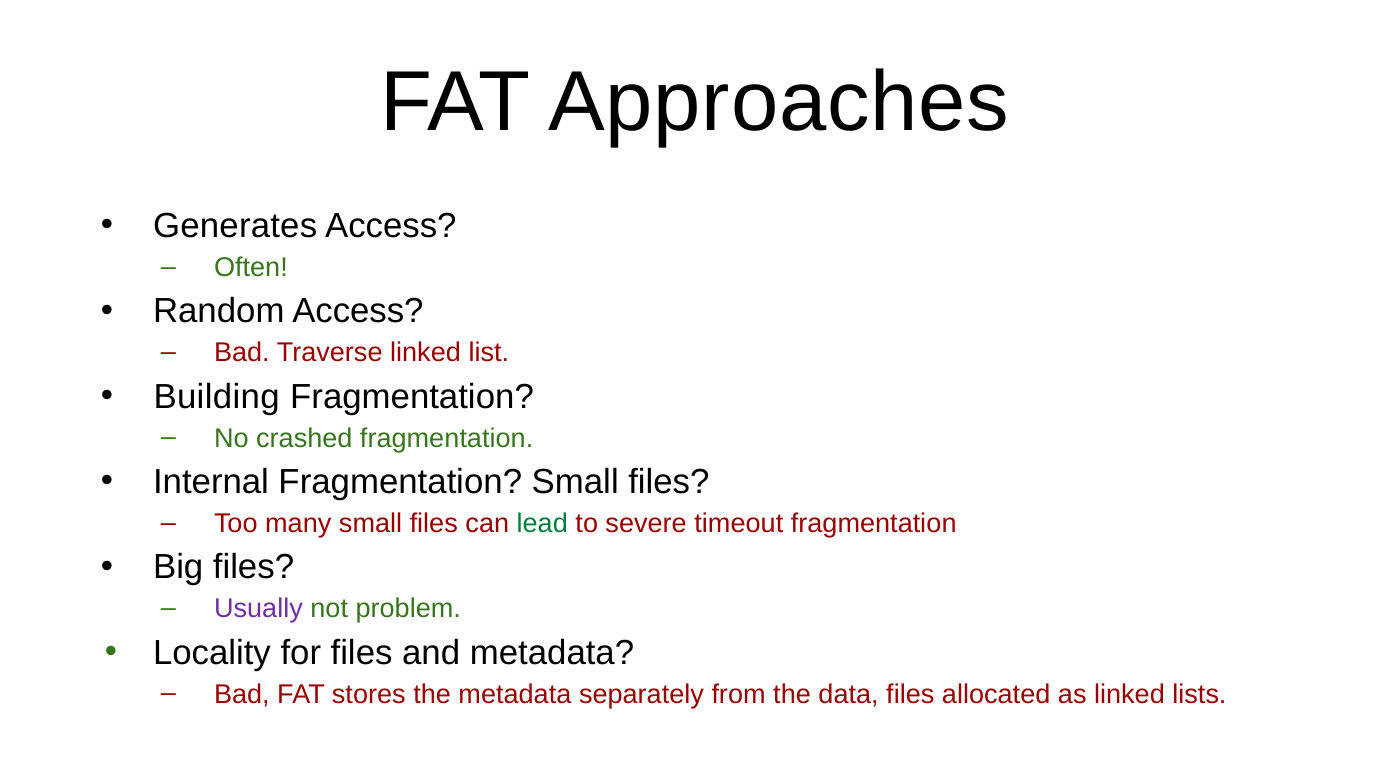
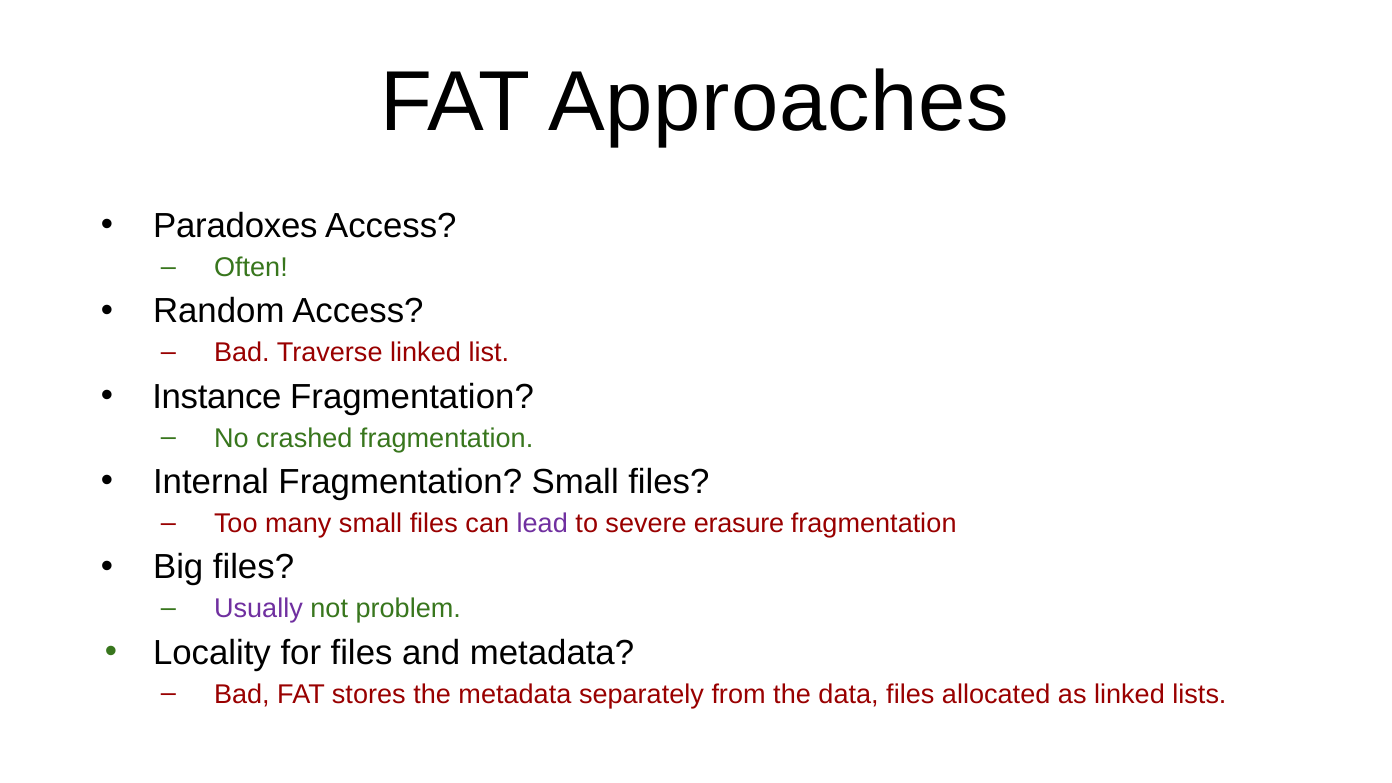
Generates: Generates -> Paradoxes (235, 226)
Building: Building -> Instance (217, 397)
lead colour: green -> purple (542, 524)
timeout: timeout -> erasure (739, 524)
